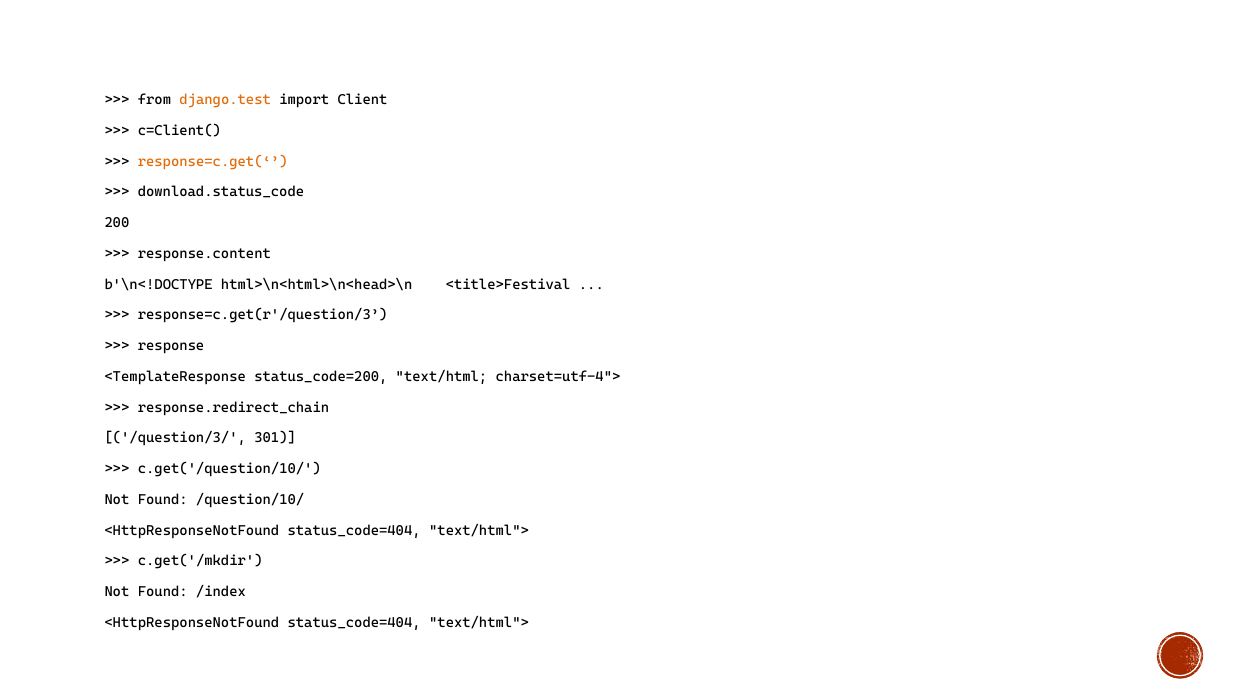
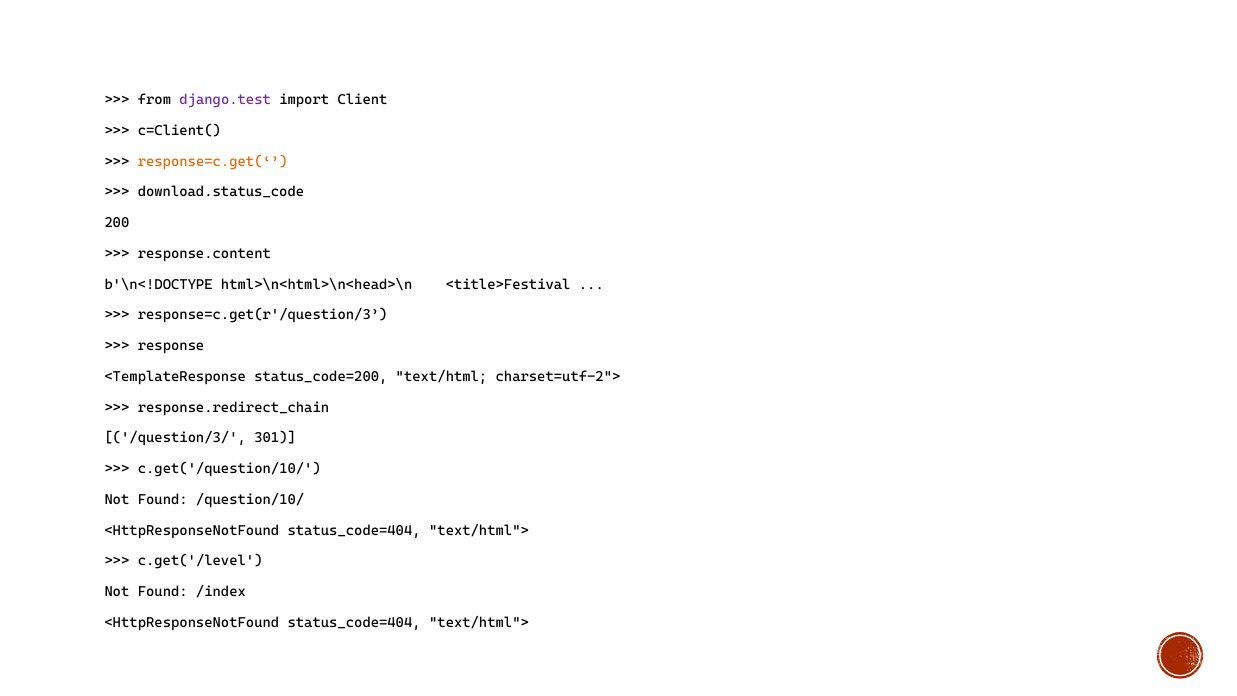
django.test colour: orange -> purple (225, 100)
charset=utf-4">: charset=utf-4"> -> charset=utf-2"> (558, 377)
c.get('/mkdir: c.get('/mkdir -> c.get('/level (200, 561)
